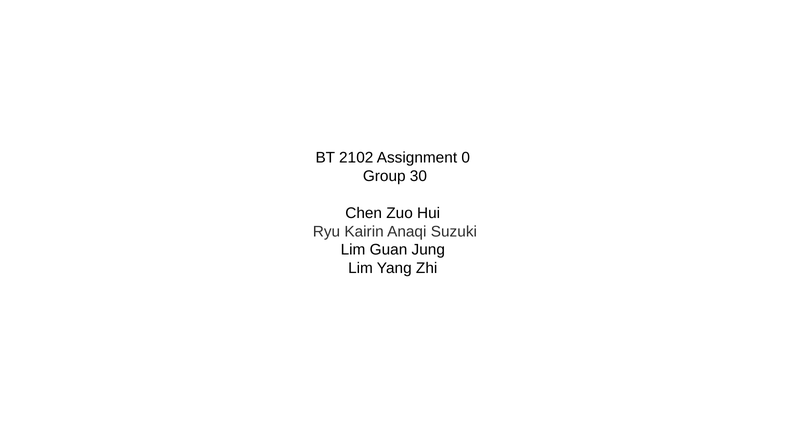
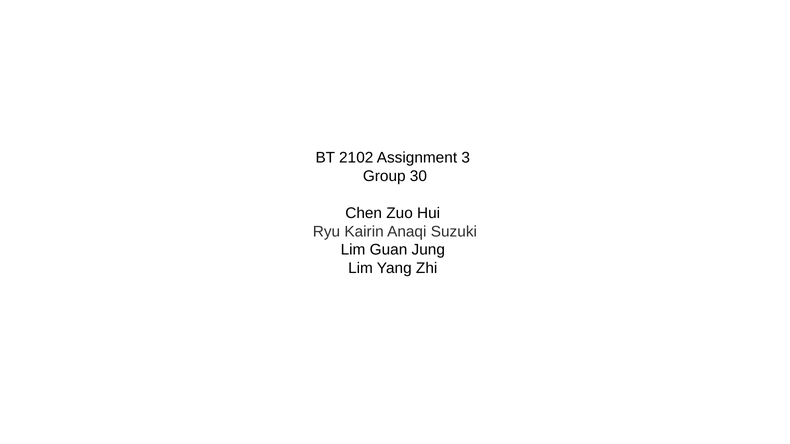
0: 0 -> 3 (466, 158)
